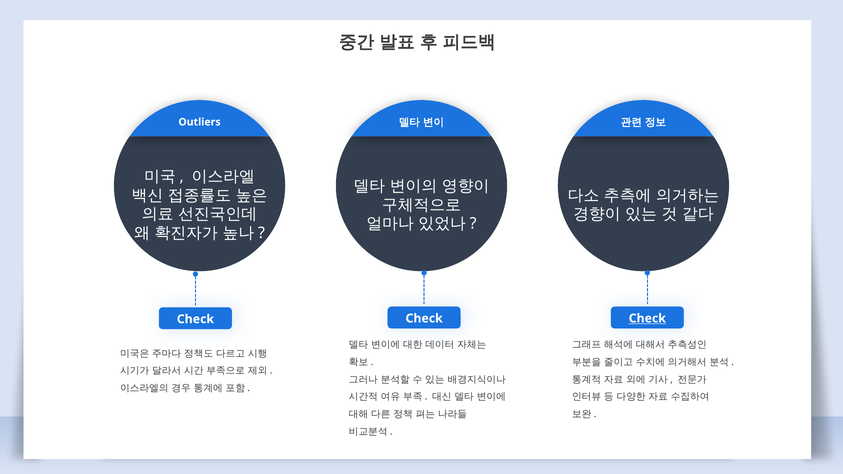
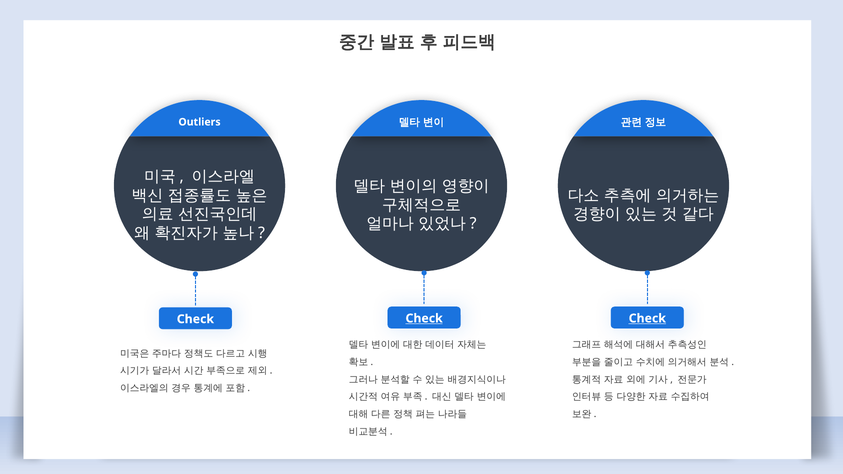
Check underline: none -> present (424, 319)
